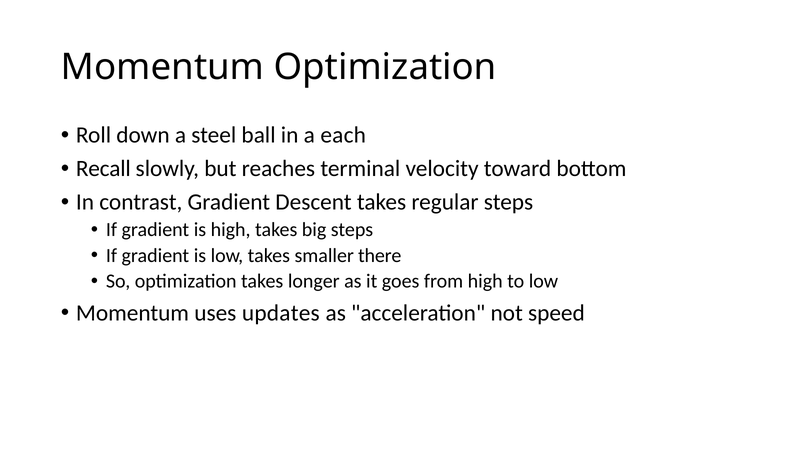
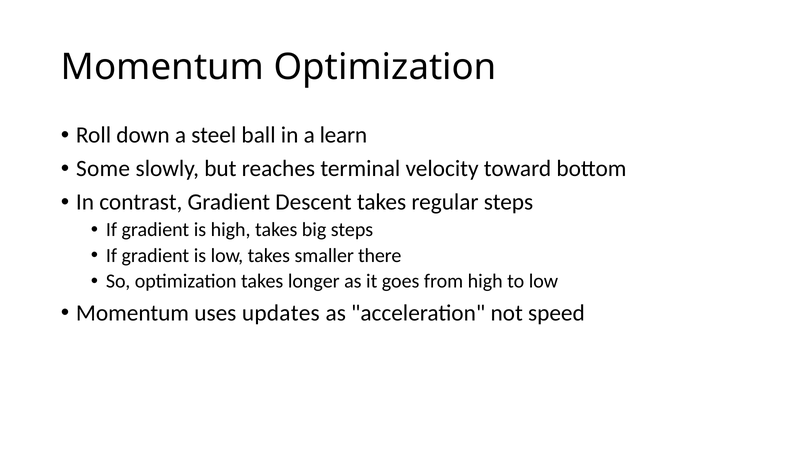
each: each -> learn (343, 135)
Recall: Recall -> Some (103, 169)
